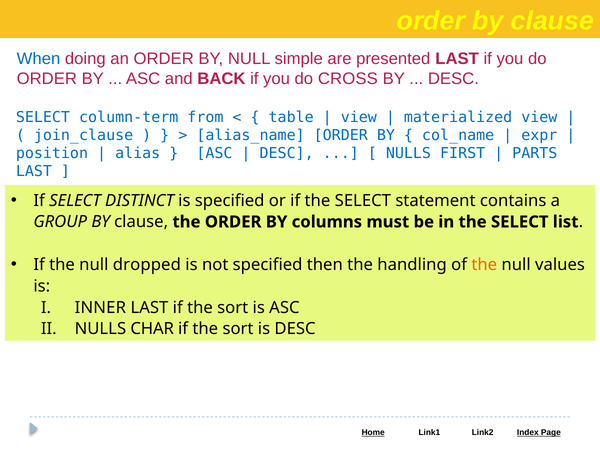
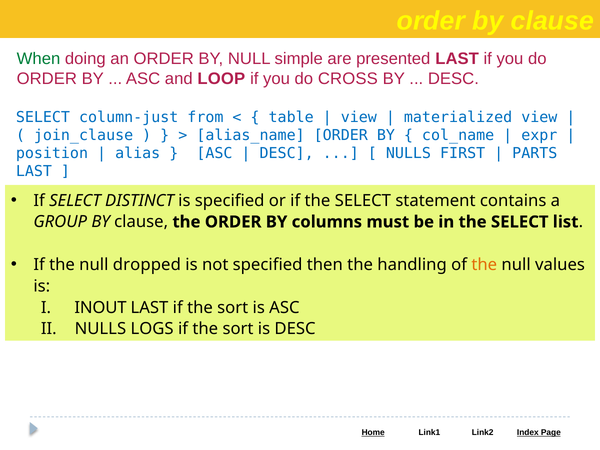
When colour: blue -> green (39, 59)
BACK: BACK -> LOOP (221, 79)
column-term: column-term -> column-just (129, 117)
INNER: INNER -> INOUT (101, 308)
CHAR: CHAR -> LOGS (152, 329)
